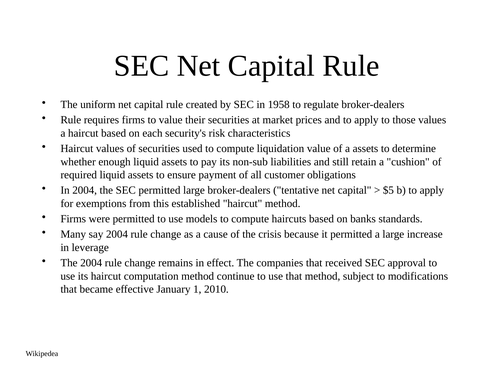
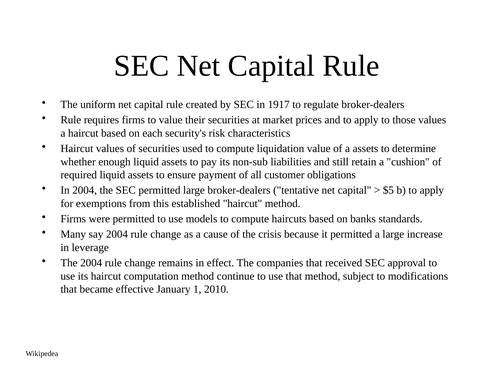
1958: 1958 -> 1917 (279, 104)
